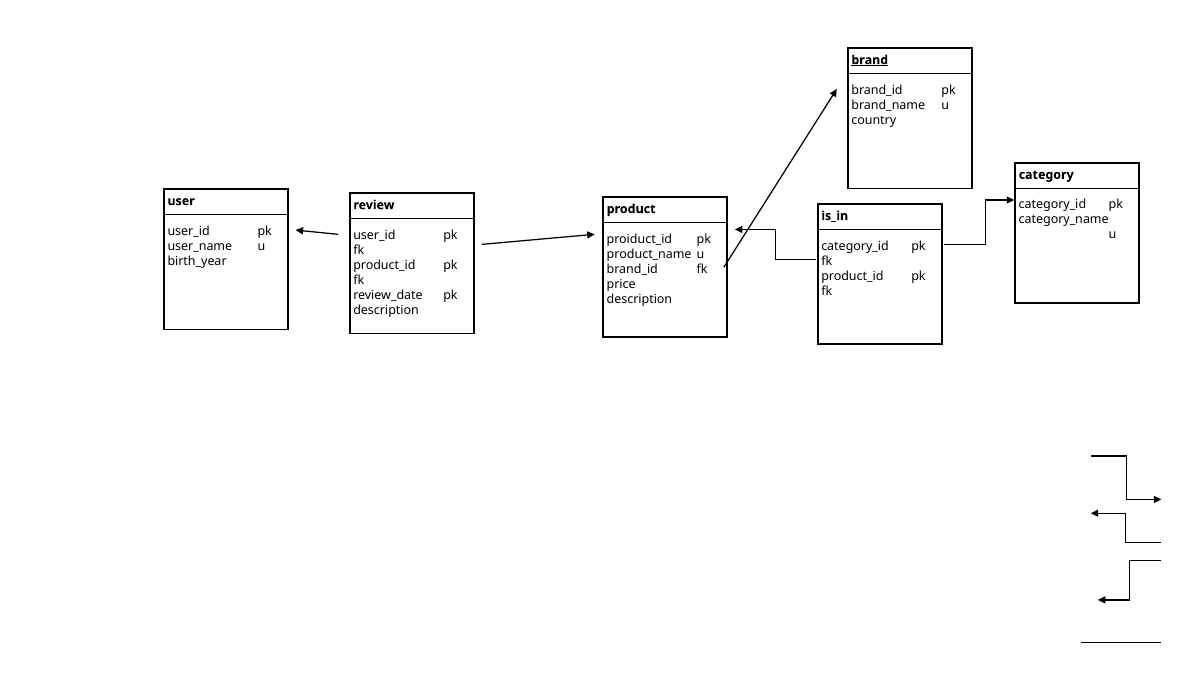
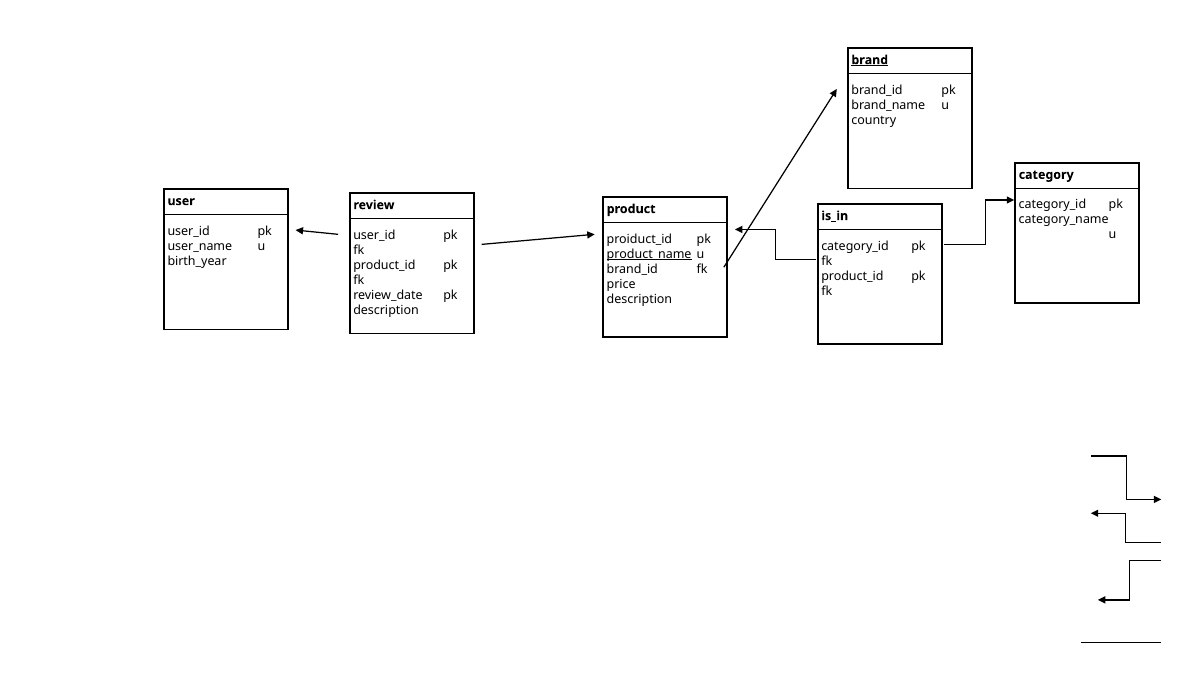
product_name underline: none -> present (649, 254)
